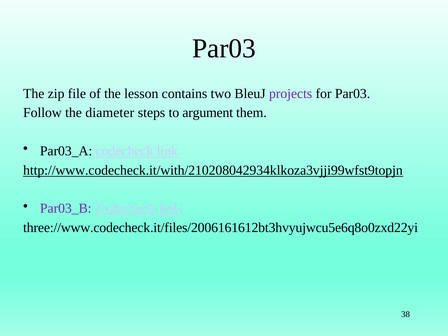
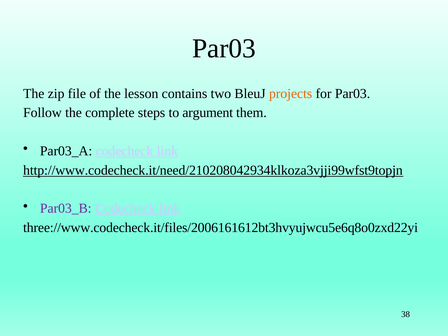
projects colour: purple -> orange (291, 94)
diameter: diameter -> complete (110, 113)
http://www.codecheck.it/with/210208042934klkoza3vjji99wfst9topjn: http://www.codecheck.it/with/210208042934klkoza3vjji99wfst9topjn -> http://www.codecheck.it/need/210208042934klkoza3vjji99wfst9topjn (213, 170)
